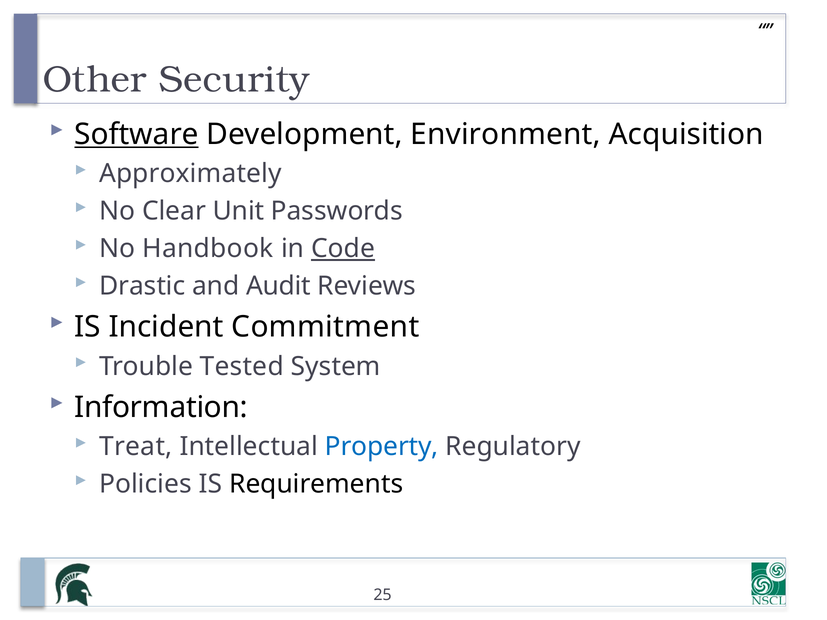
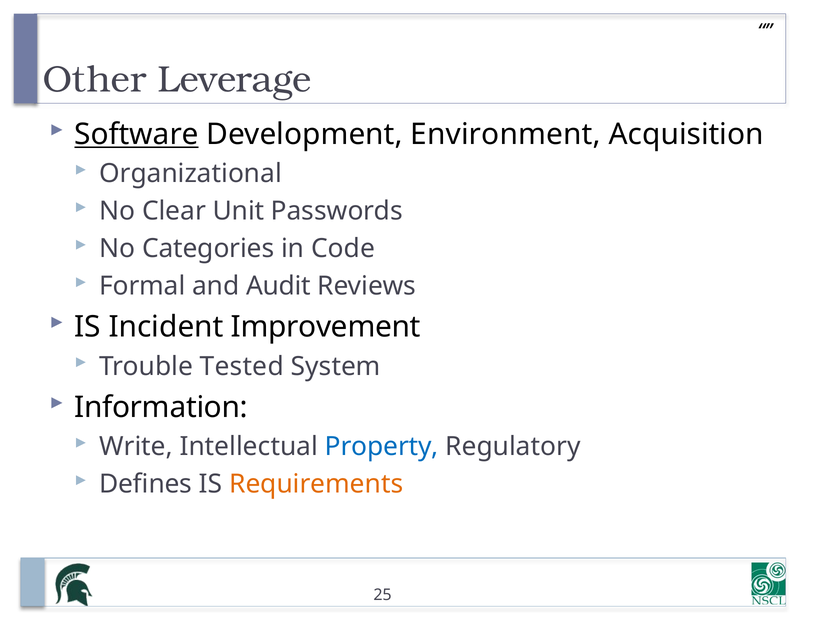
Security: Security -> Leverage (235, 80)
Approximately: Approximately -> Organizational (190, 174)
Handbook: Handbook -> Categories (208, 249)
Code underline: present -> none (343, 249)
Drastic: Drastic -> Formal (142, 286)
Commitment: Commitment -> Improvement (326, 327)
Treat: Treat -> Write (136, 447)
Policies: Policies -> Defines (146, 484)
Requirements colour: black -> orange (316, 484)
